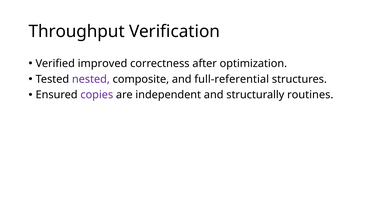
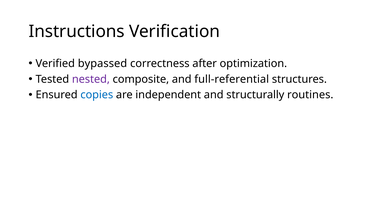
Throughput: Throughput -> Instructions (77, 32)
improved: improved -> bypassed (102, 63)
copies colour: purple -> blue (97, 95)
